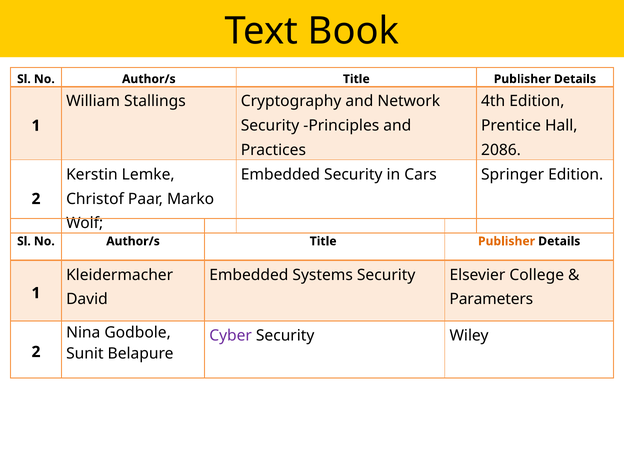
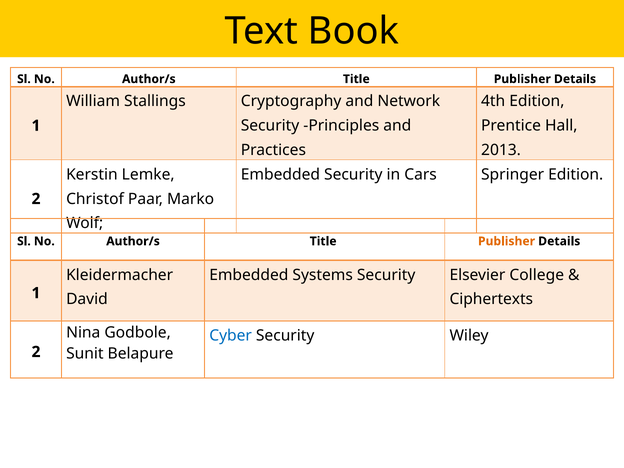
2086: 2086 -> 2013 (501, 150)
Parameters: Parameters -> Ciphertexts (491, 299)
Cyber colour: purple -> blue (231, 336)
